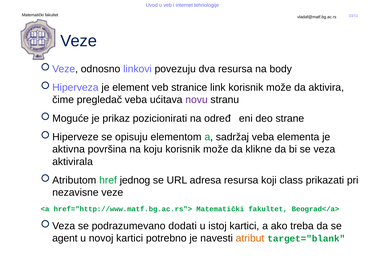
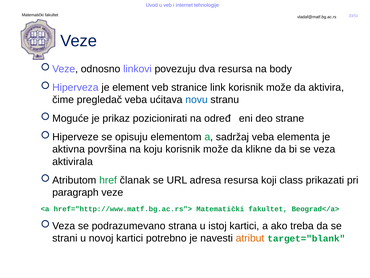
novu colour: purple -> blue (197, 100)
jednog: jednog -> članak (135, 180)
nezavisne: nezavisne -> paragraph (75, 192)
dodati: dodati -> strana (183, 225)
agent: agent -> strani (65, 238)
